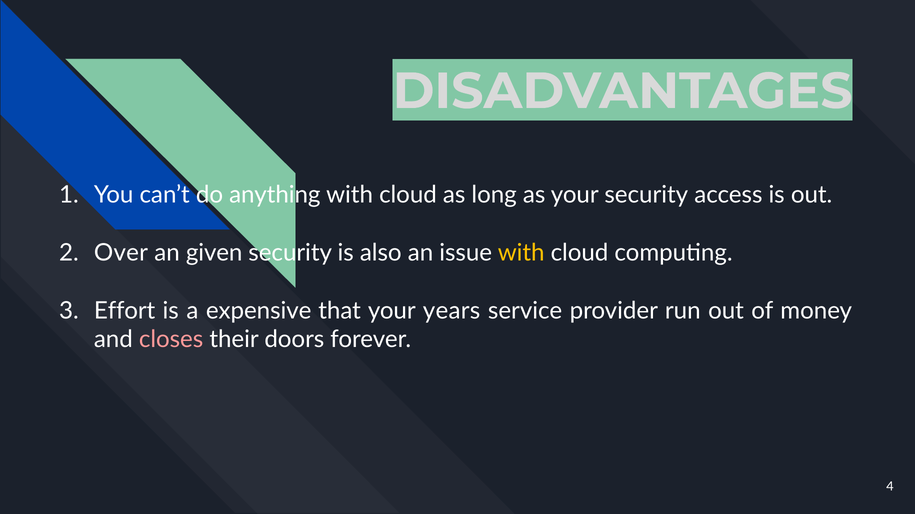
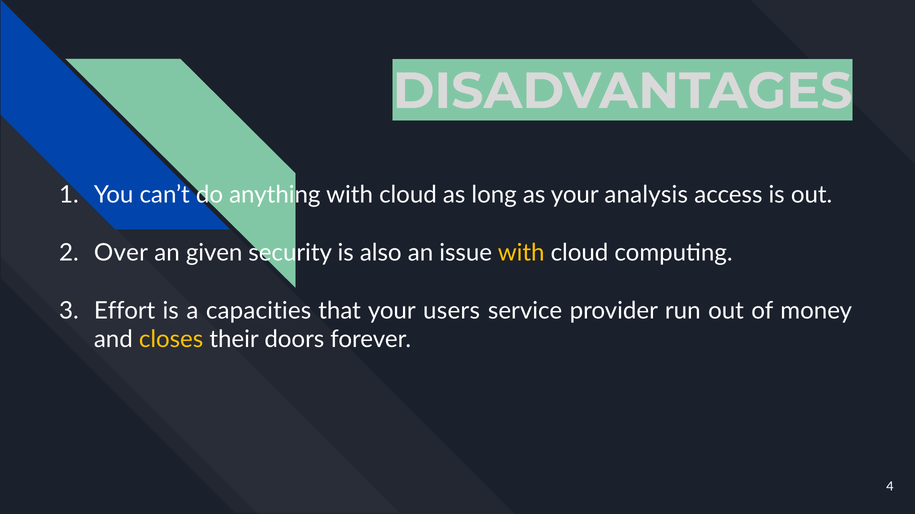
your security: security -> analysis (646, 195)
expensive: expensive -> capacities (259, 311)
years: years -> users (452, 311)
closes colour: pink -> yellow (171, 340)
